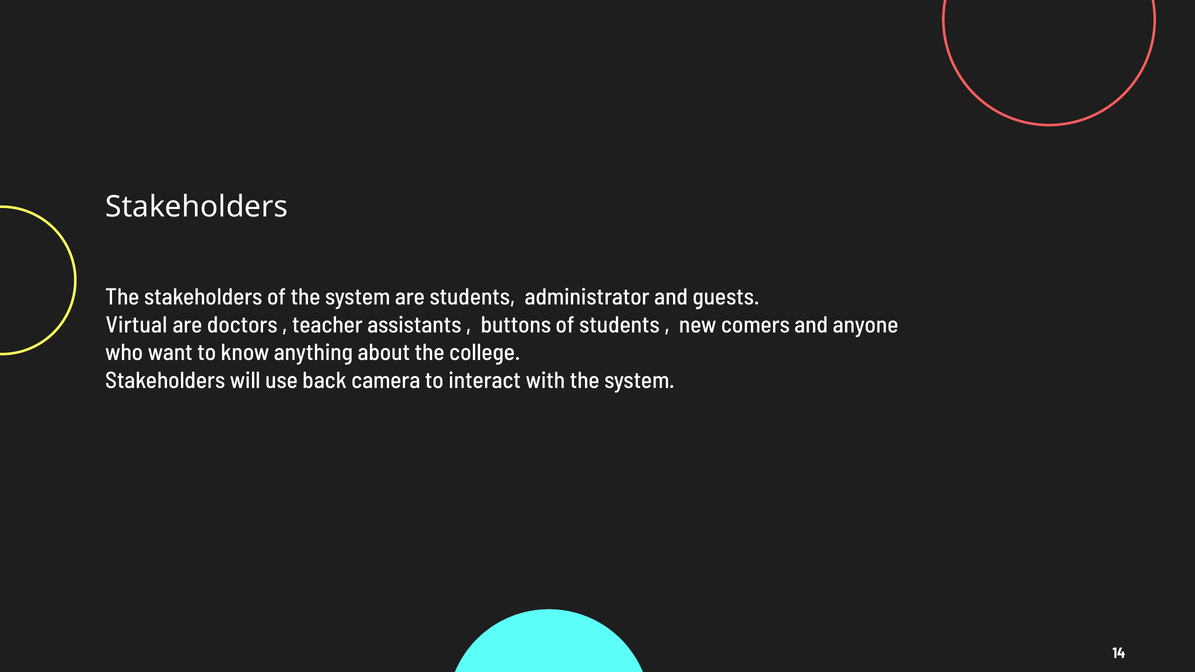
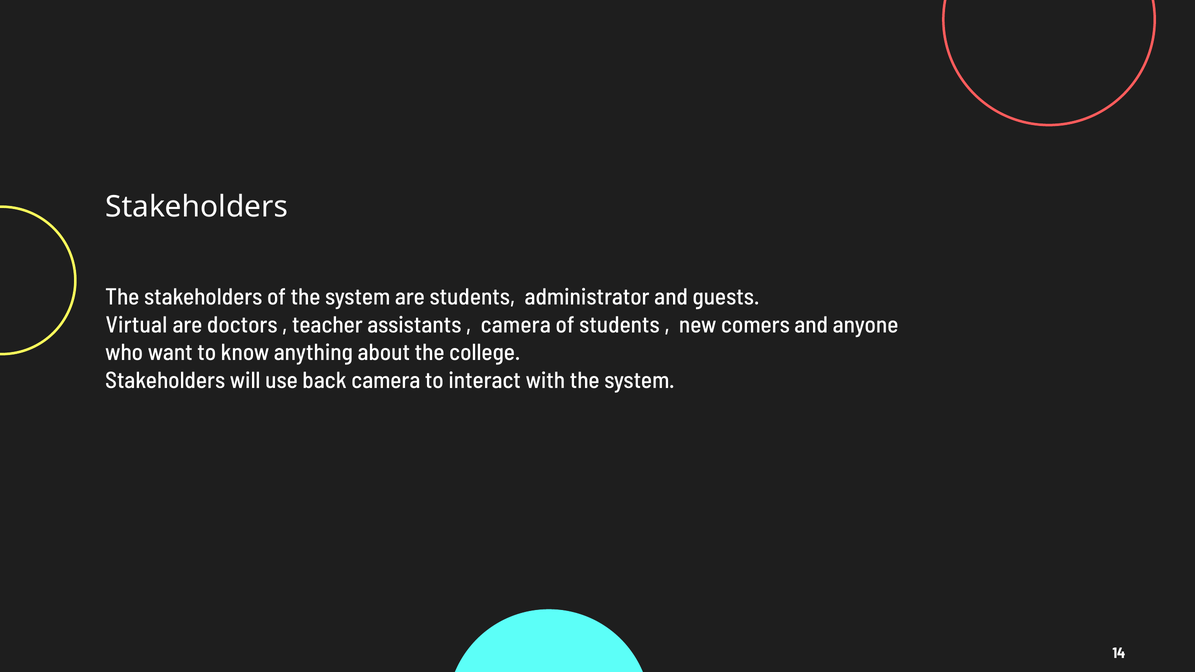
buttons: buttons -> camera (516, 325)
